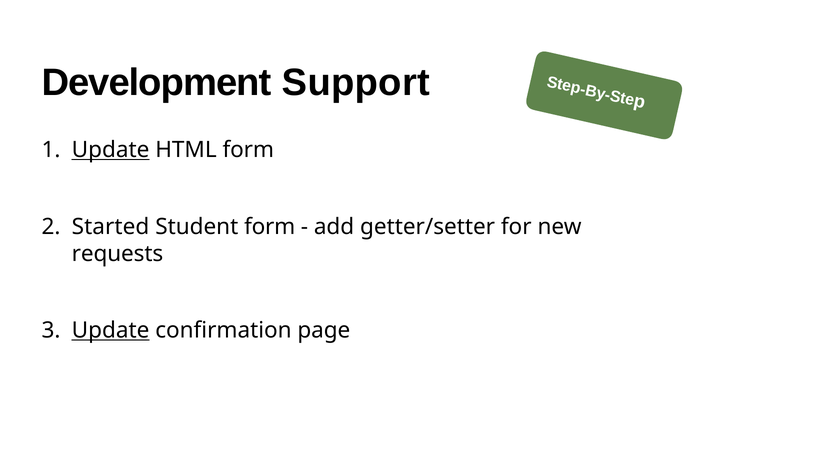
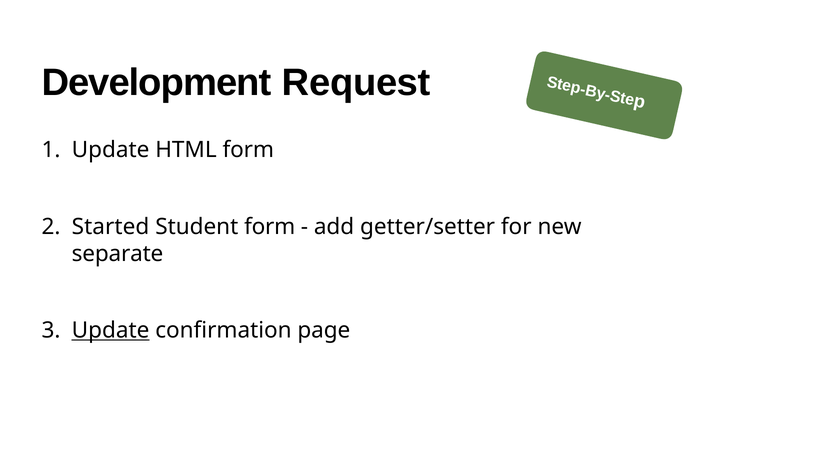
Support: Support -> Request (356, 83)
Update underline: present -> none (111, 150)
requests: requests -> separate (118, 254)
